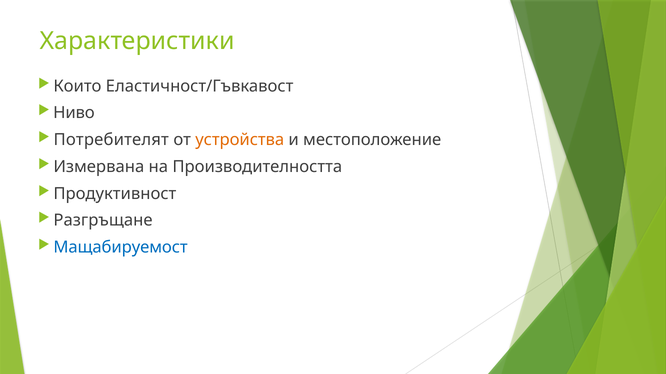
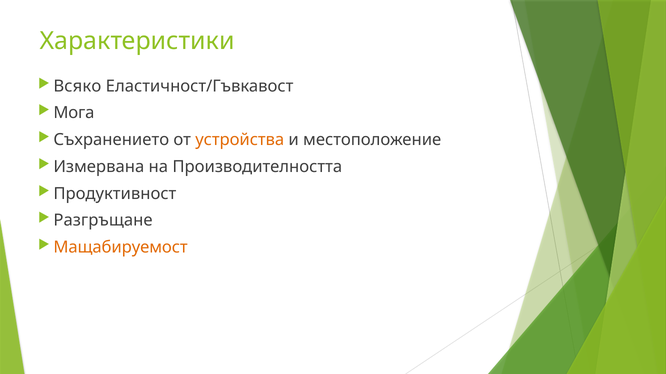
Които: Които -> Всяко (77, 86)
Ниво: Ниво -> Мога (74, 113)
Потребителят: Потребителят -> Съхранението (111, 140)
Мащабируемост colour: blue -> orange (121, 248)
